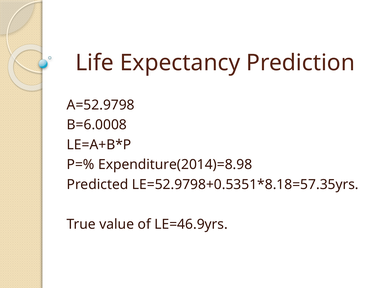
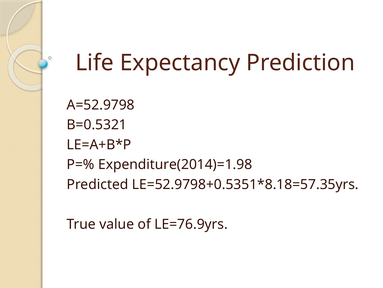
B=6.0008: B=6.0008 -> B=0.5321 (97, 124)
Expenditure(2014)=8.98: Expenditure(2014)=8.98 -> Expenditure(2014)=1.98 (175, 164)
LE=46.9yrs: LE=46.9yrs -> LE=76.9yrs (191, 224)
